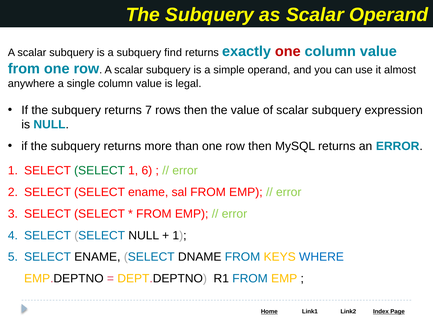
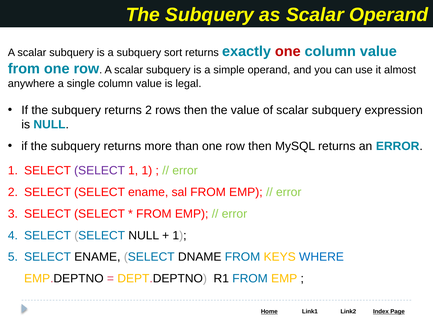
find: find -> sort (173, 53)
returns 7: 7 -> 2 (149, 110)
SELECT colour: green -> purple (100, 171)
1 6: 6 -> 1 (147, 171)
